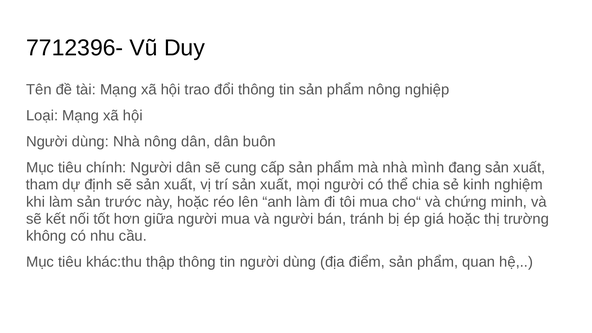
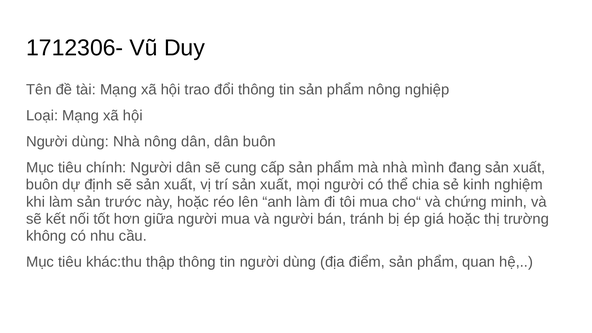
7712396-: 7712396- -> 1712306- (75, 48)
tham: tham -> buôn (42, 185)
